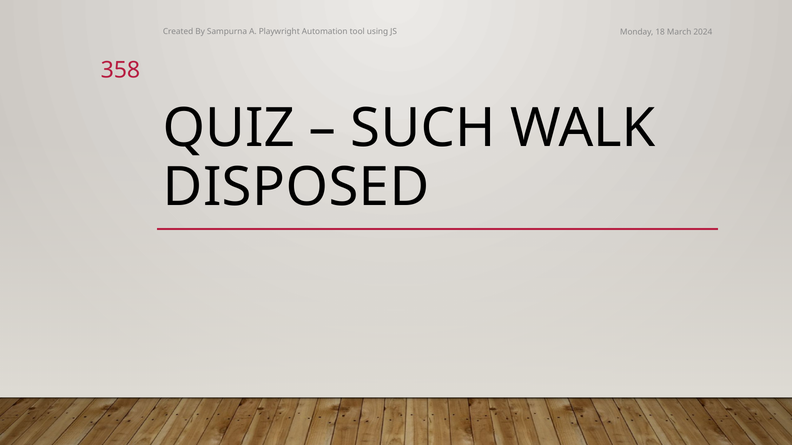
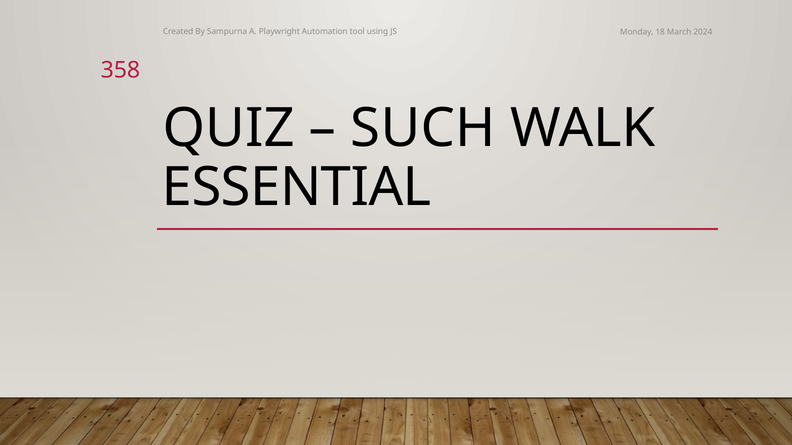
DISPOSED: DISPOSED -> ESSENTIAL (297, 187)
